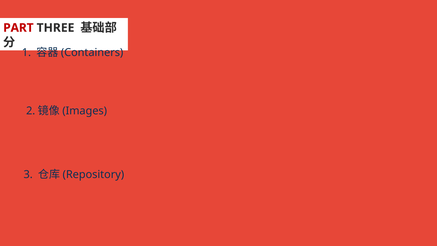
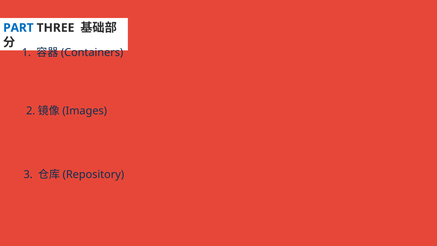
PART colour: red -> blue (18, 28)
